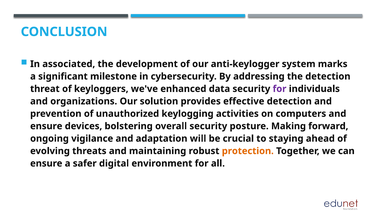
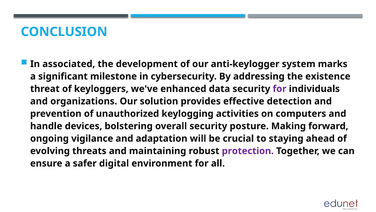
the detection: detection -> existence (328, 76)
ensure: ensure -> handle (46, 126)
protection colour: orange -> purple (248, 151)
